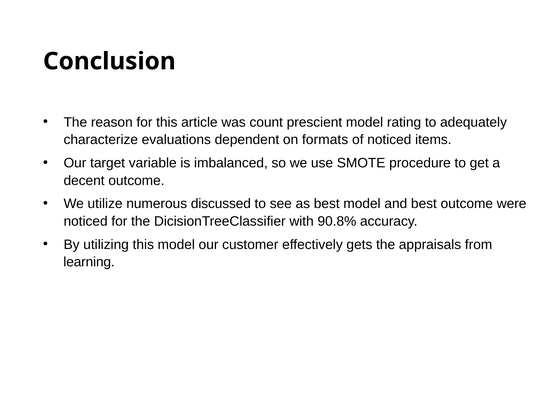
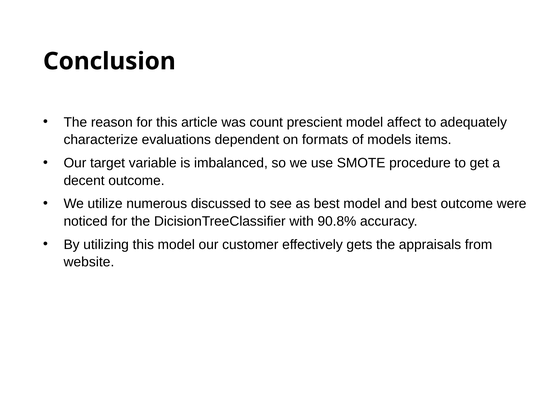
rating: rating -> affect (404, 122)
of noticed: noticed -> models (389, 140)
learning: learning -> website (89, 262)
